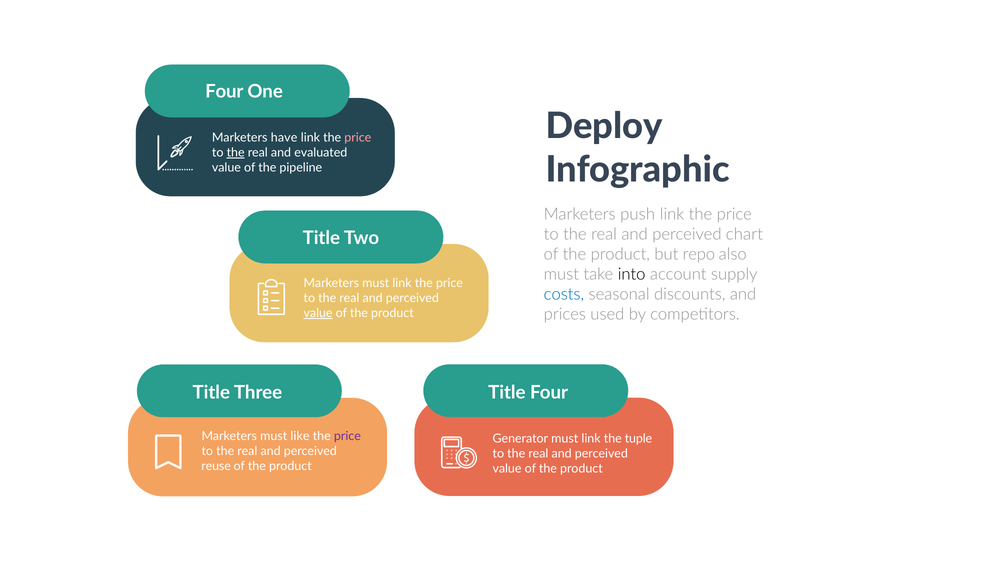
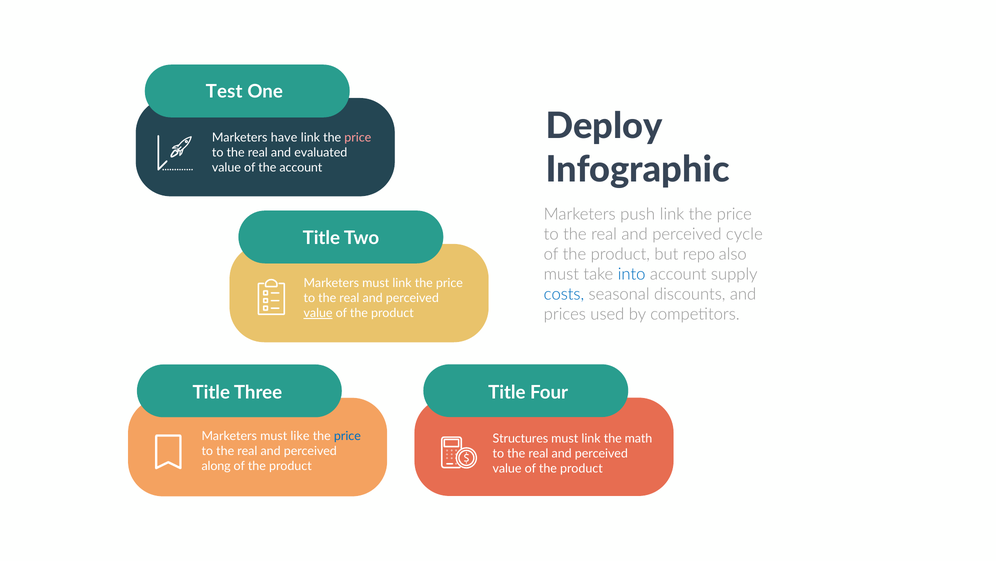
Four: Four -> Test (224, 92)
the underline: present -> none (236, 153)
the pipeline: pipeline -> account (301, 168)
chart: chart -> cycle (744, 234)
into colour: black -> blue (632, 274)
price colour: purple -> blue (347, 436)
Generator: Generator -> Structures (520, 438)
tuple: tuple -> math (638, 438)
reuse: reuse -> along (216, 466)
